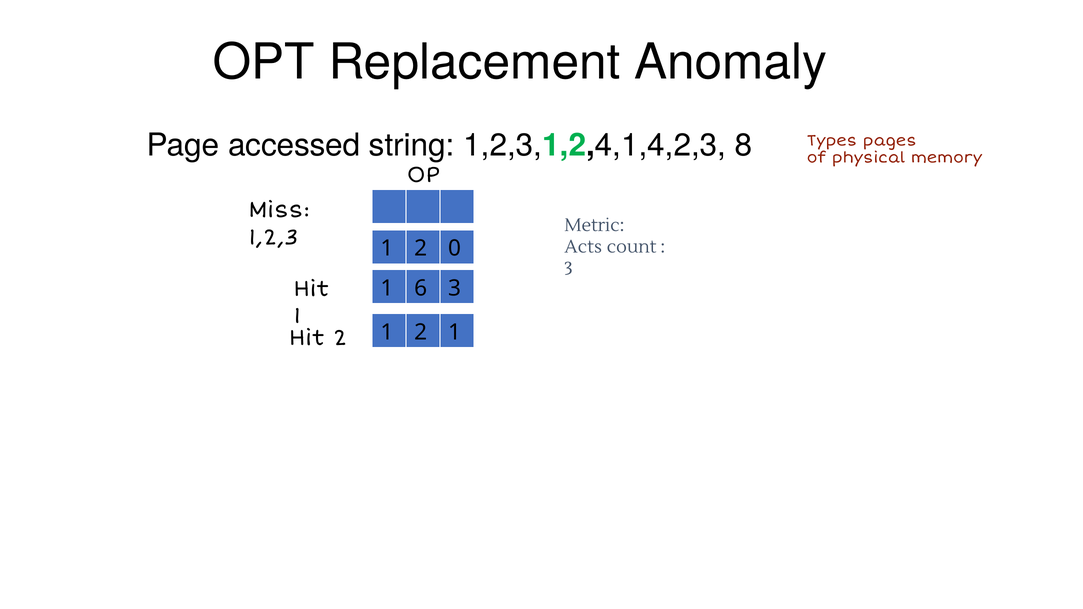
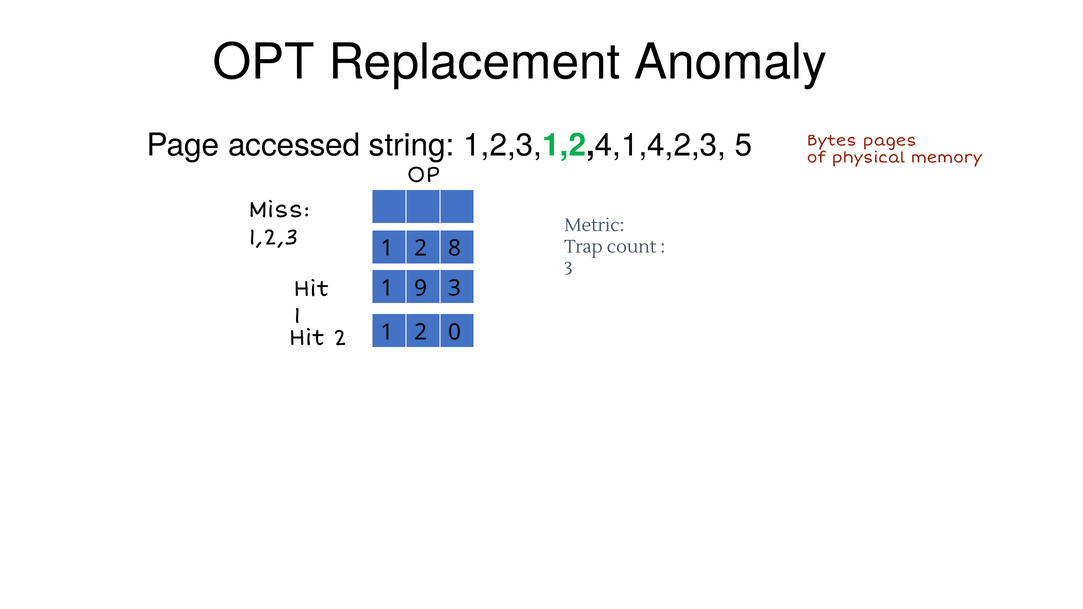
8: 8 -> 5 (744, 145)
Types: Types -> Bytes (832, 141)
Acts: Acts -> Trap (584, 247)
0: 0 -> 8 (455, 249)
6: 6 -> 9 (421, 288)
2 1: 1 -> 0 (455, 332)
